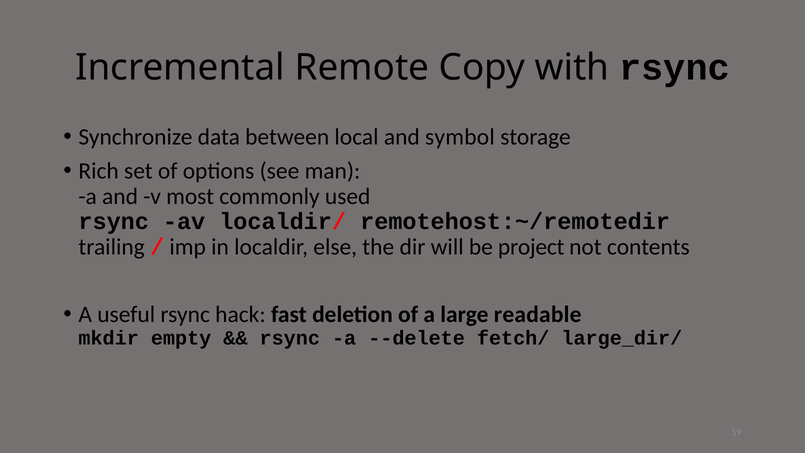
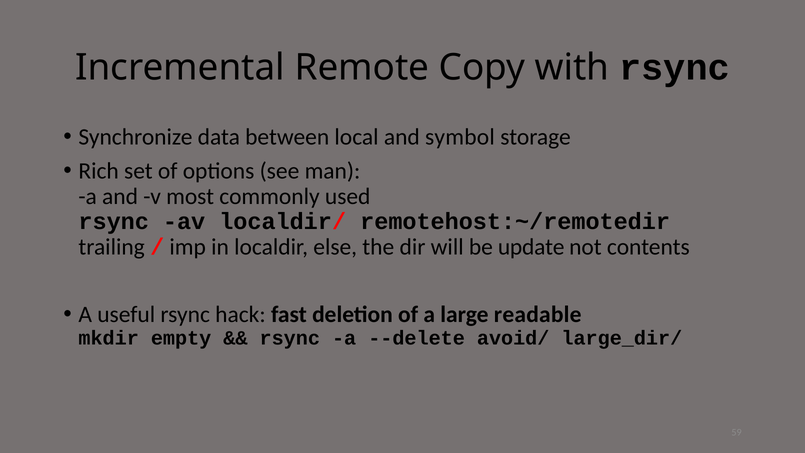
project: project -> update (531, 247)
fetch/: fetch/ -> avoid/ (513, 338)
